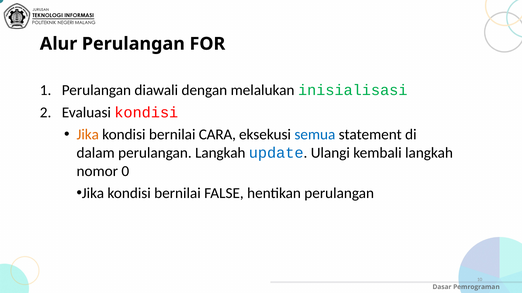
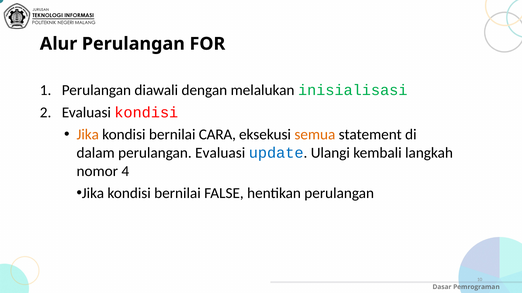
semua colour: blue -> orange (315, 135)
perulangan Langkah: Langkah -> Evaluasi (220, 153)
0: 0 -> 4 (125, 171)
